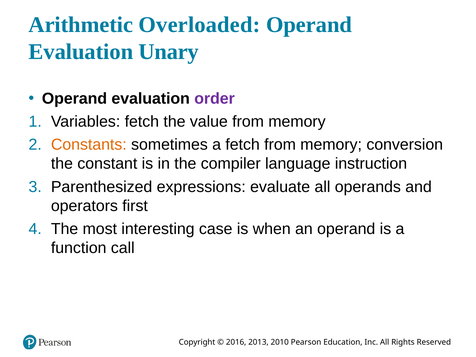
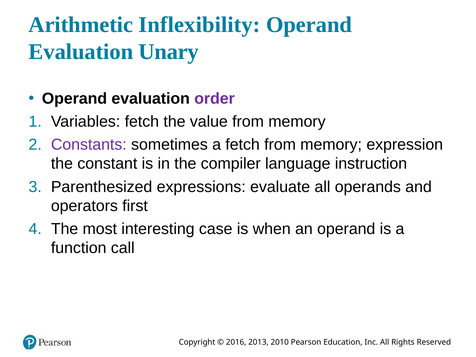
Overloaded: Overloaded -> Inflexibility (199, 25)
Constants colour: orange -> purple (89, 145)
conversion: conversion -> expression (405, 145)
